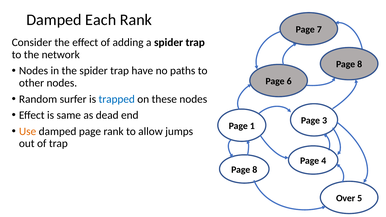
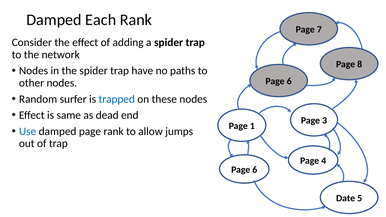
Use colour: orange -> blue (28, 131)
8: 8 -> 6 (255, 170)
Over: Over -> Date (346, 198)
